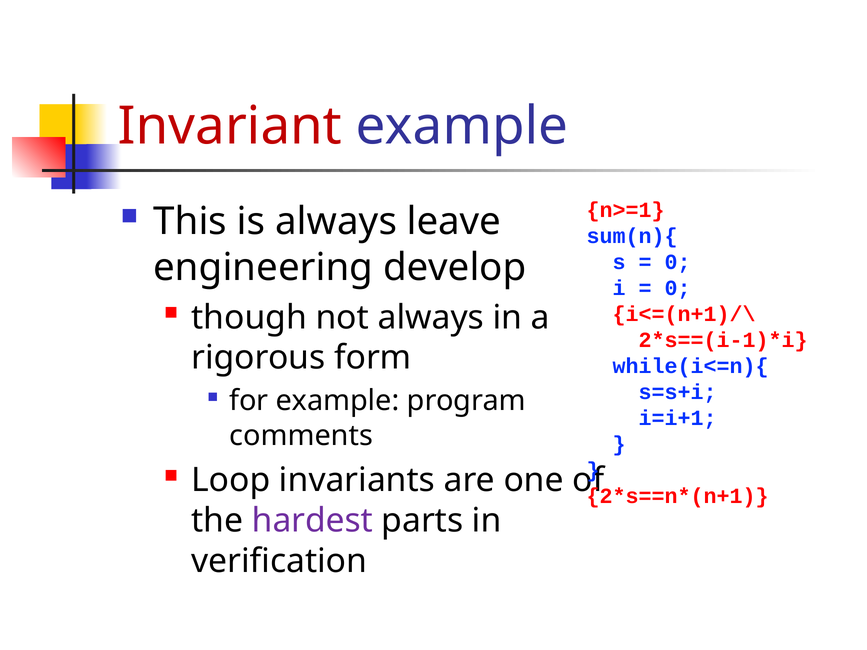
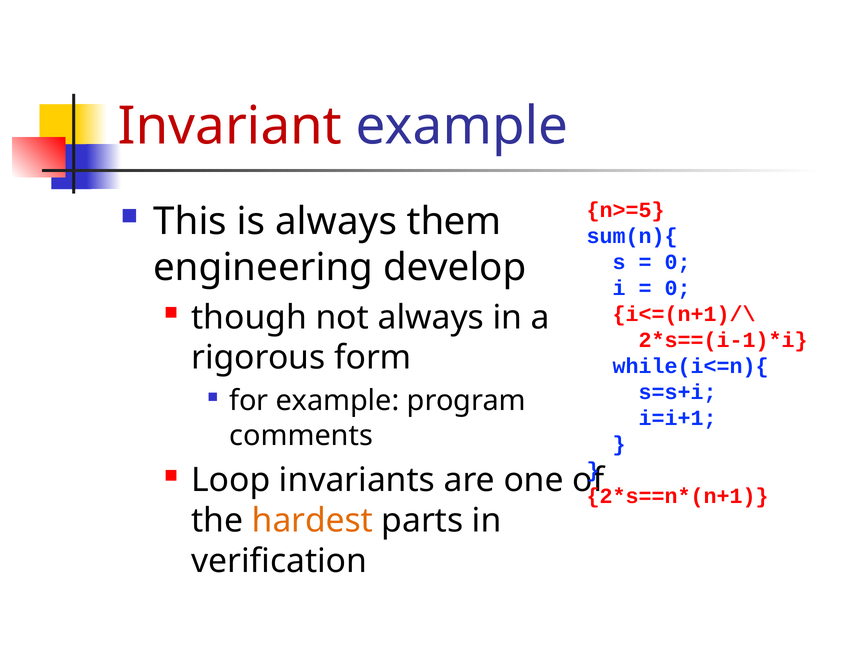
n>=1: n>=1 -> n>=5 (626, 210)
leave: leave -> them (454, 221)
hardest colour: purple -> orange (312, 521)
